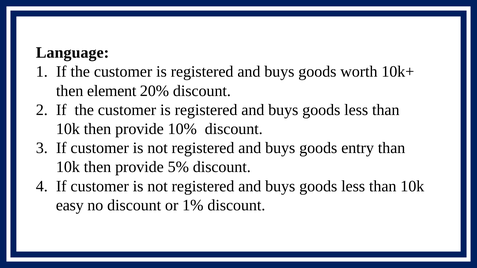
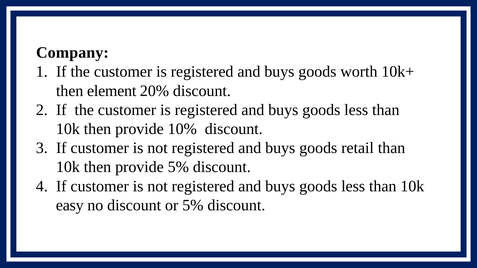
Language: Language -> Company (72, 53)
entry: entry -> retail (358, 148)
or 1%: 1% -> 5% (193, 205)
